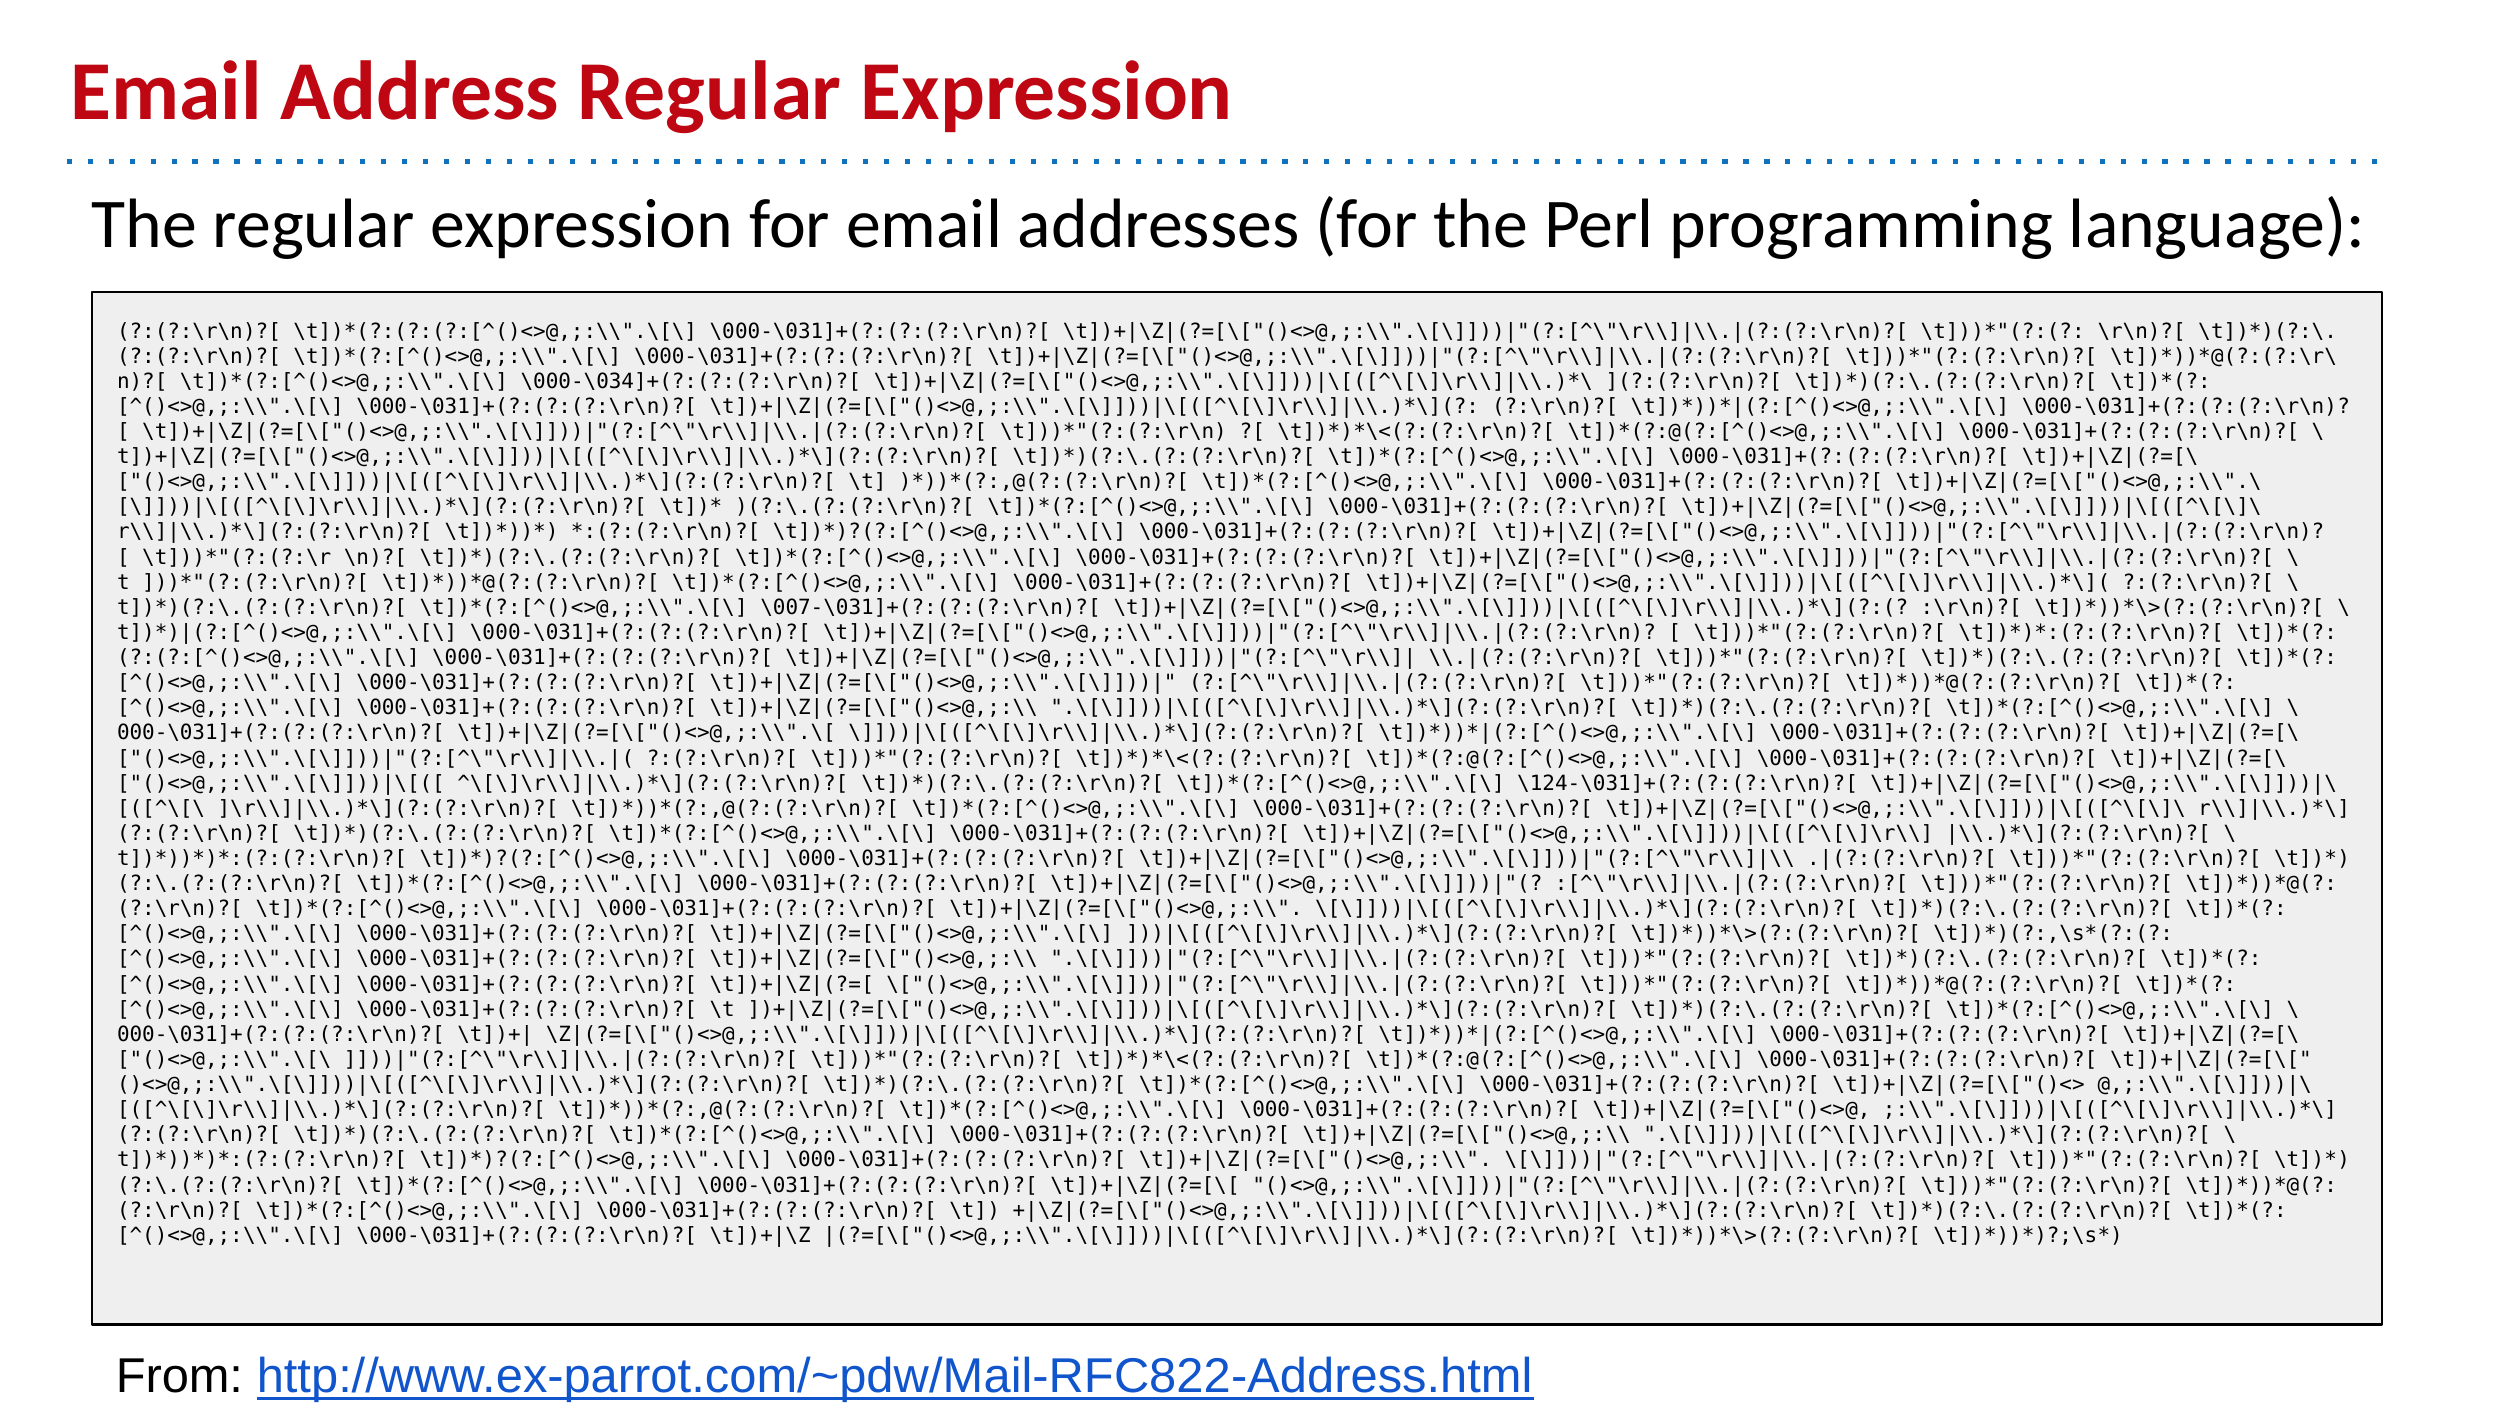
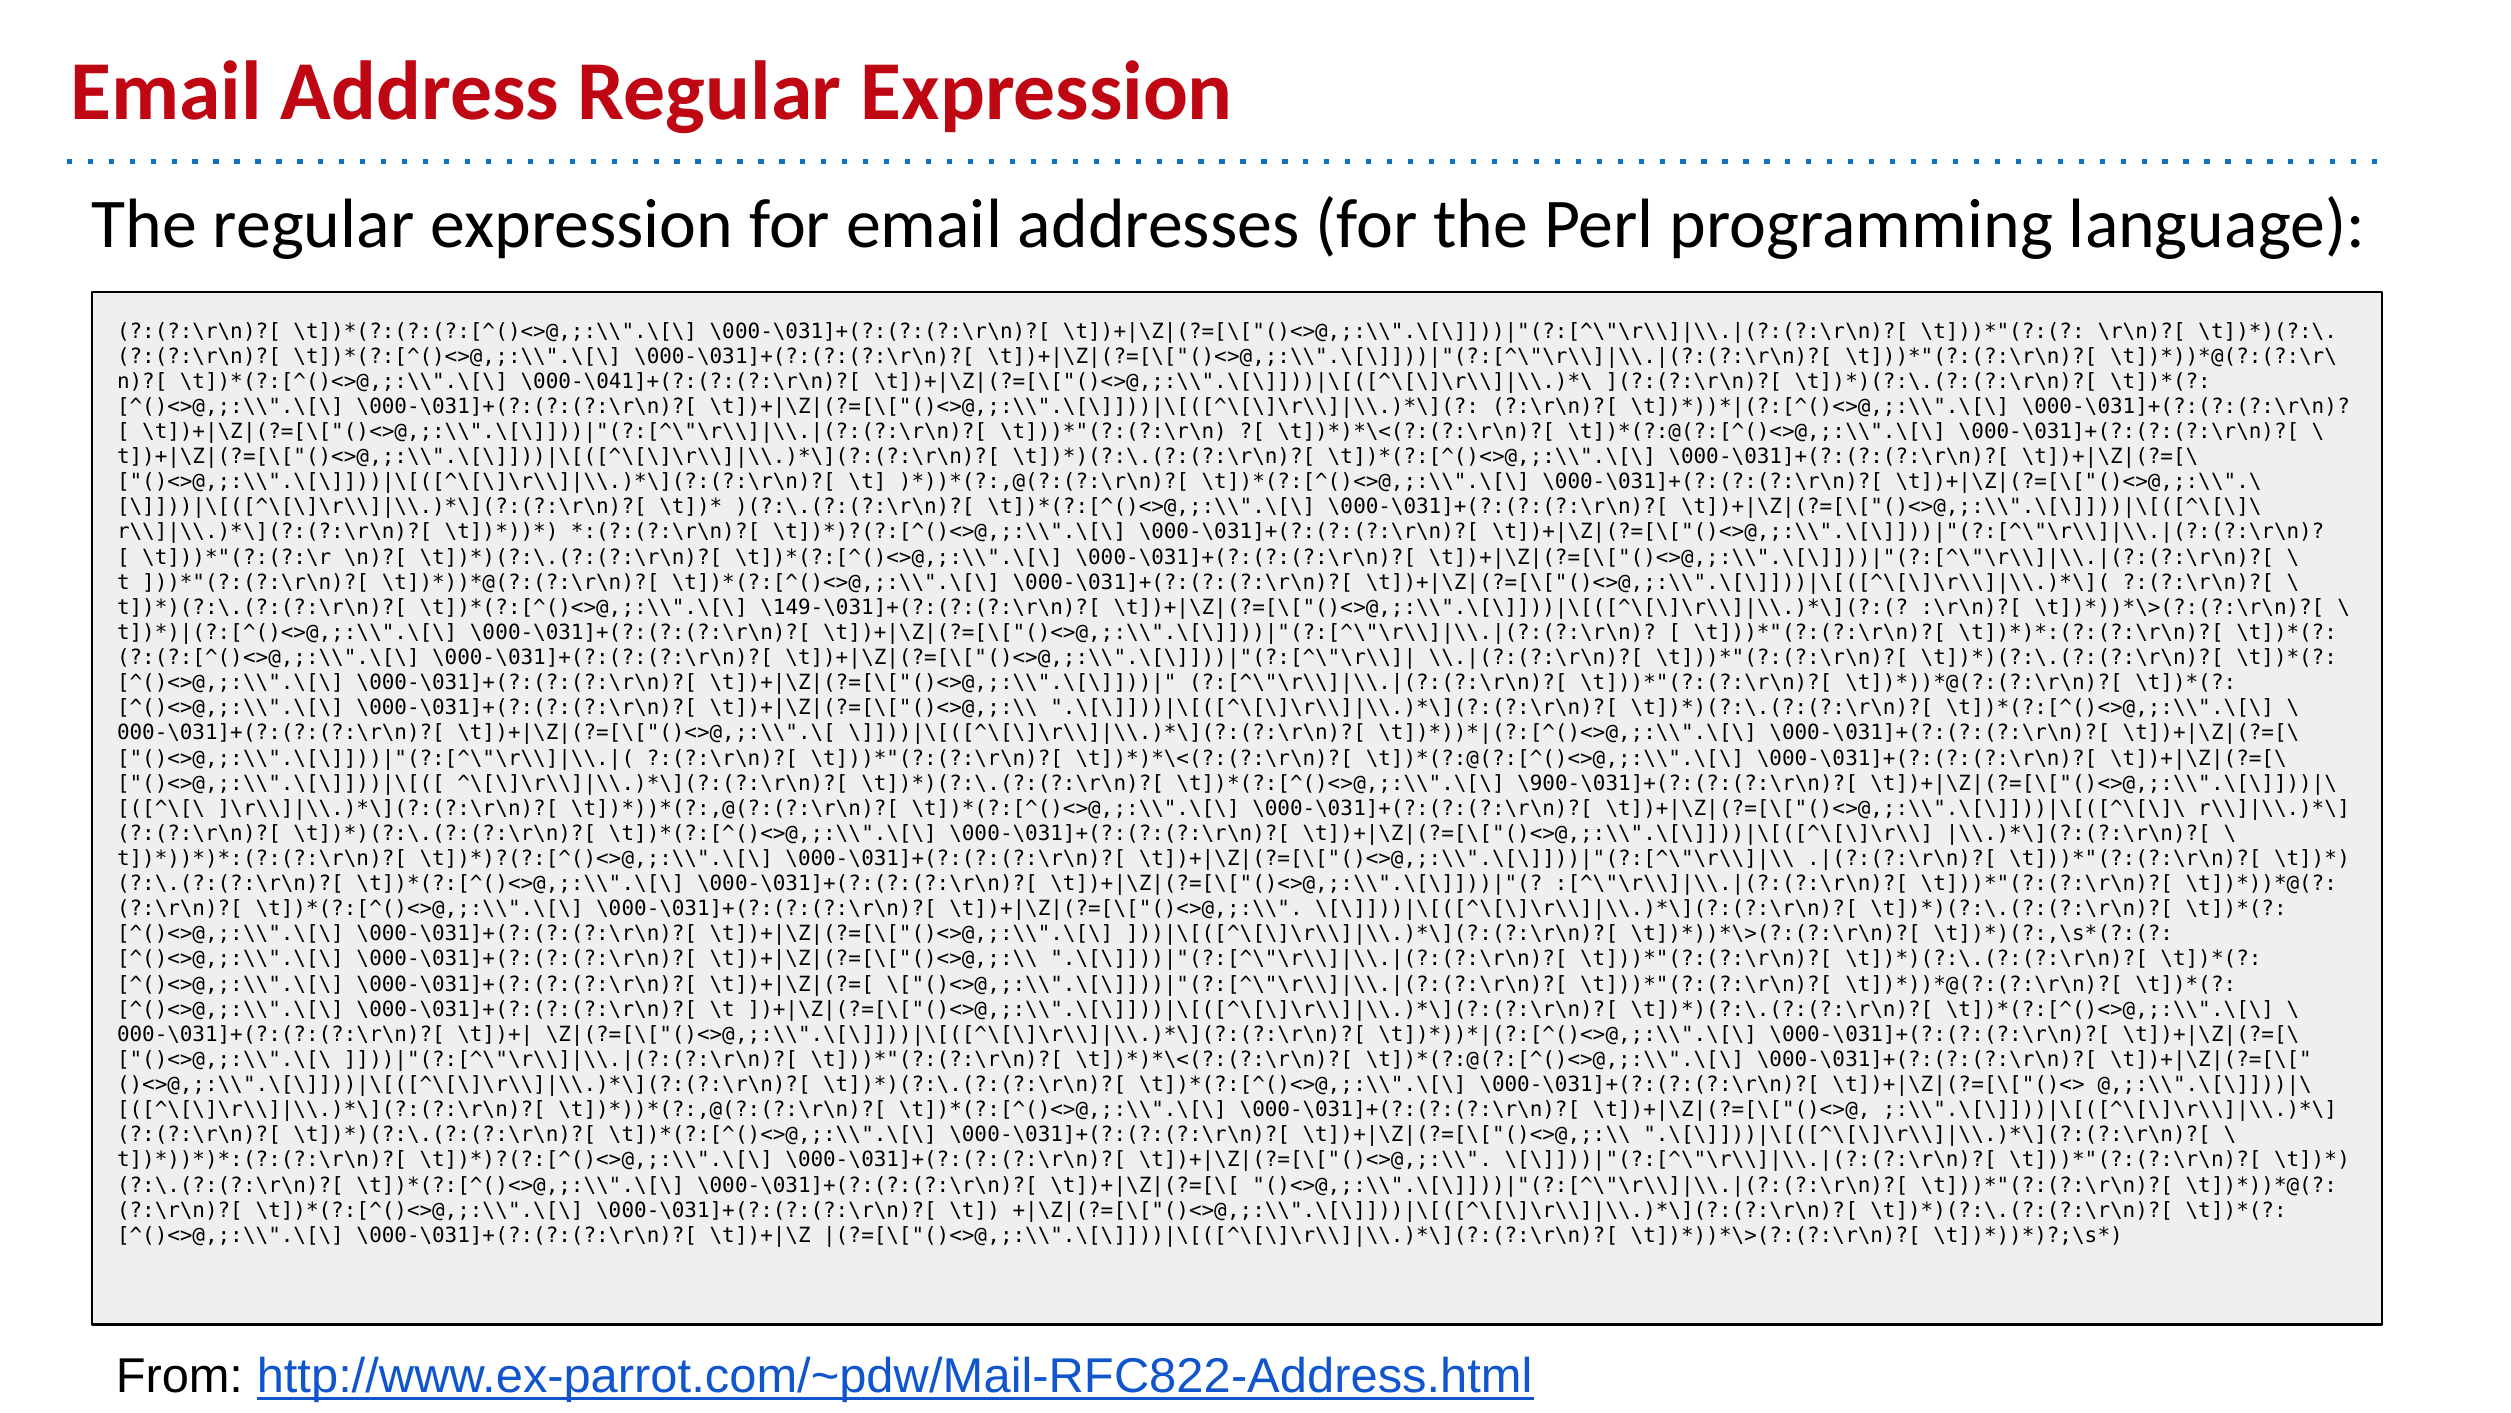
\000-\034]+(?:(?:(?:\r\n)?[: \000-\034]+(?:(?:(?:\r\n)?[ -> \000-\041]+(?:(?:(?:\r\n)?[ (691, 381)
\007-\031]+(?:(?:(?:\r\n)?[: \007-\031]+(?:(?:(?:\r\n)?[ -> \149-\031]+(?:(?:(?:\r\n)?[ (931, 607)
\124-\031]+(?:(?:(?:\r\n)?[: \124-\031]+(?:(?:(?:\r\n)?[ -> \900-\031]+(?:(?:(?:\r\n)?[ (1688, 783)
